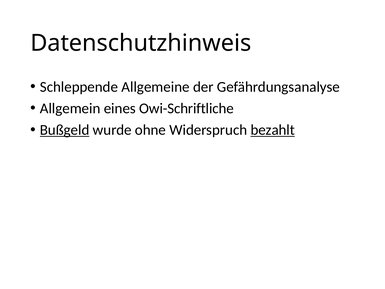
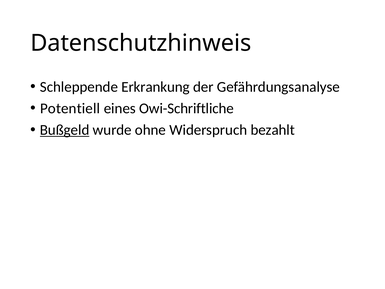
Allgemeine: Allgemeine -> Erkrankung (156, 87)
Allgemein: Allgemein -> Potentiell (70, 108)
bezahlt underline: present -> none (273, 130)
